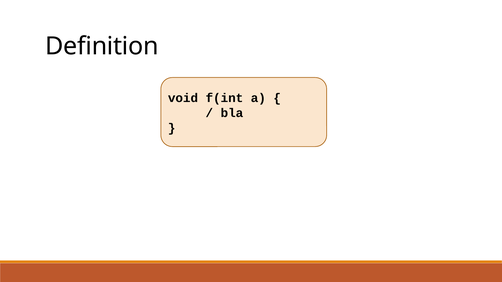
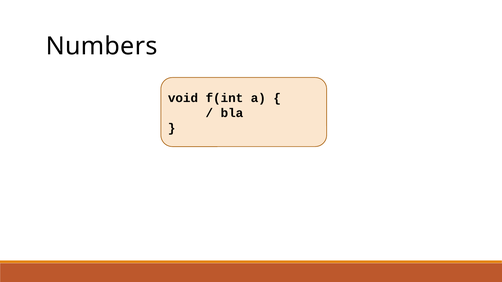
Definition: Definition -> Numbers (102, 46)
